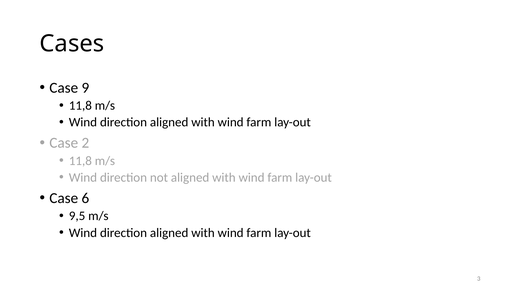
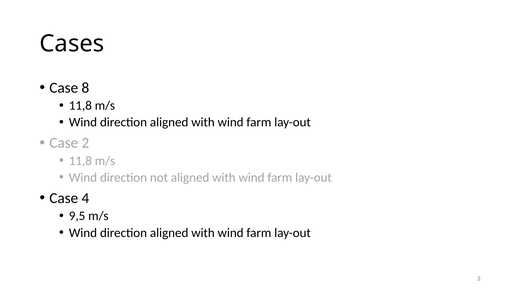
9: 9 -> 8 (85, 88)
6: 6 -> 4 (85, 198)
